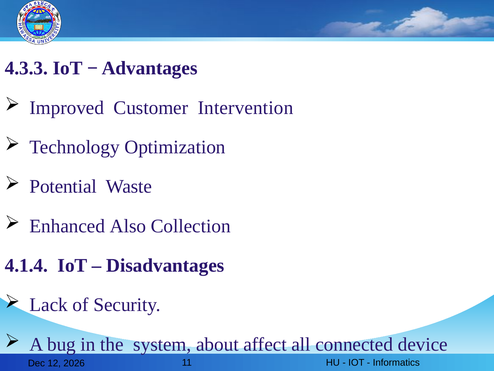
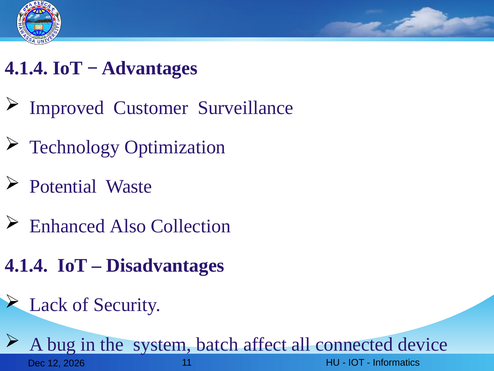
4.3.3: 4.3.3 -> 4.1.4 (26, 68)
Intervention: Intervention -> Surveillance (246, 108)
about: about -> batch (217, 344)
